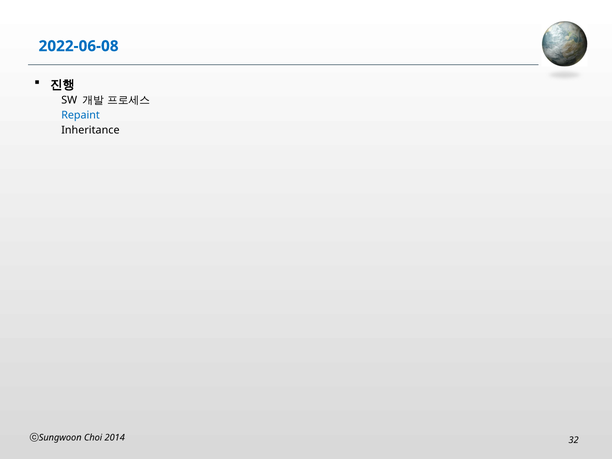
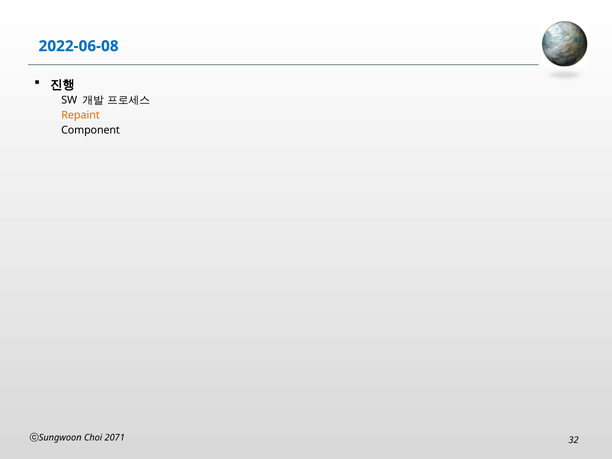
Repaint colour: blue -> orange (81, 115)
Inheritance: Inheritance -> Component (91, 130)
2014: 2014 -> 2071 (115, 438)
